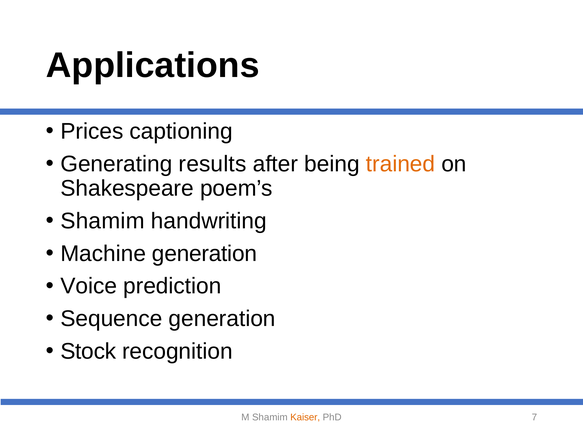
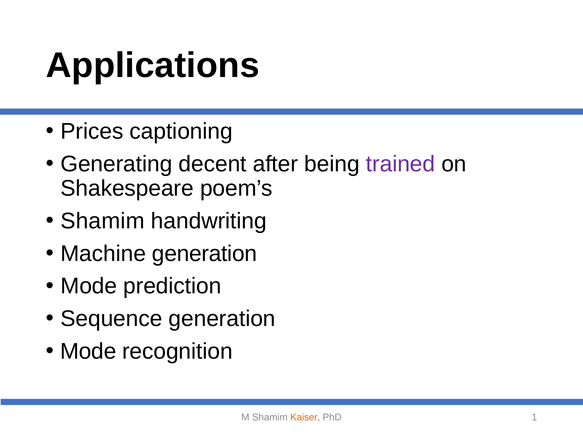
results: results -> decent (213, 164)
trained colour: orange -> purple (401, 164)
Voice: Voice -> Mode (89, 286)
Stock: Stock -> Mode (88, 351)
7: 7 -> 1 (534, 418)
